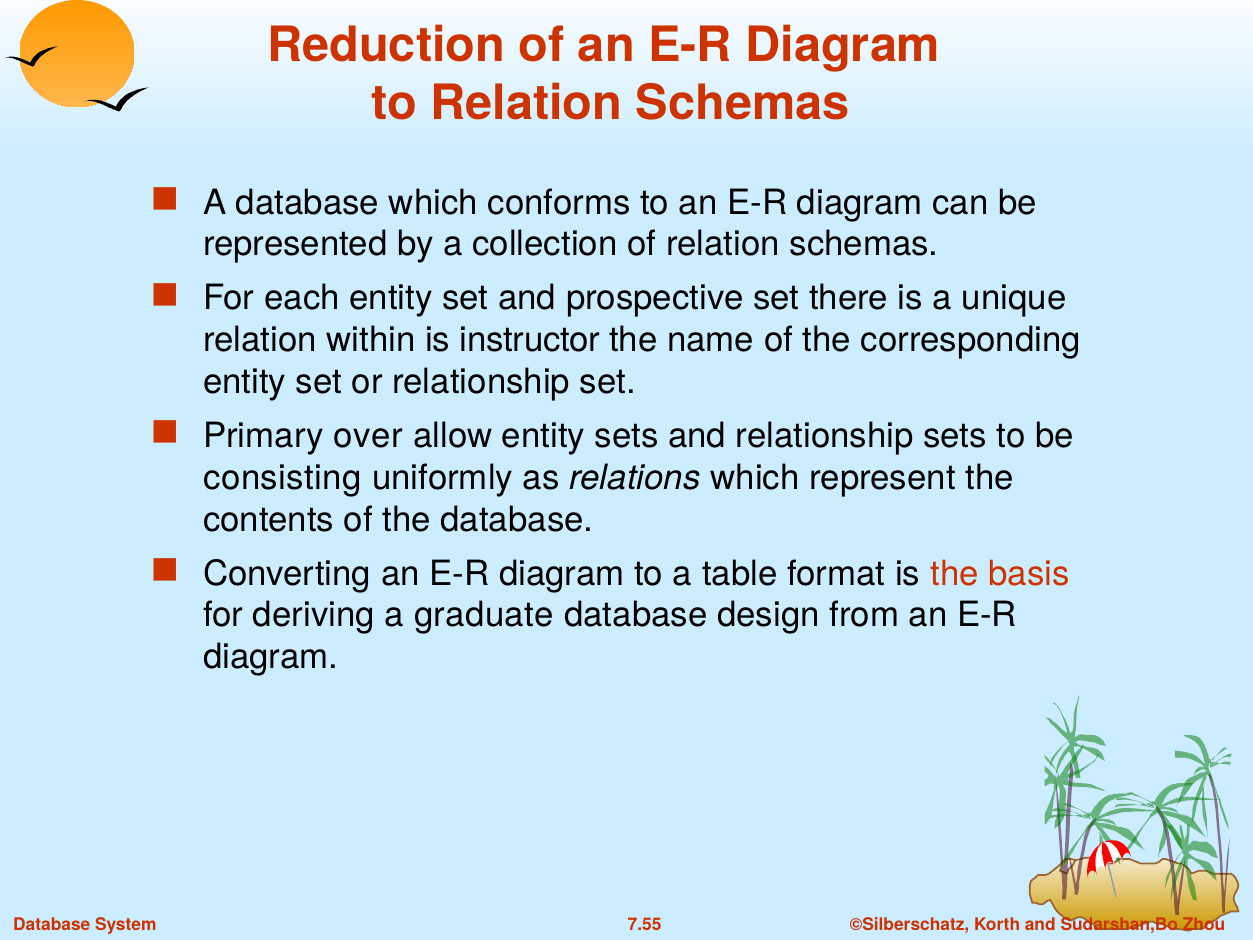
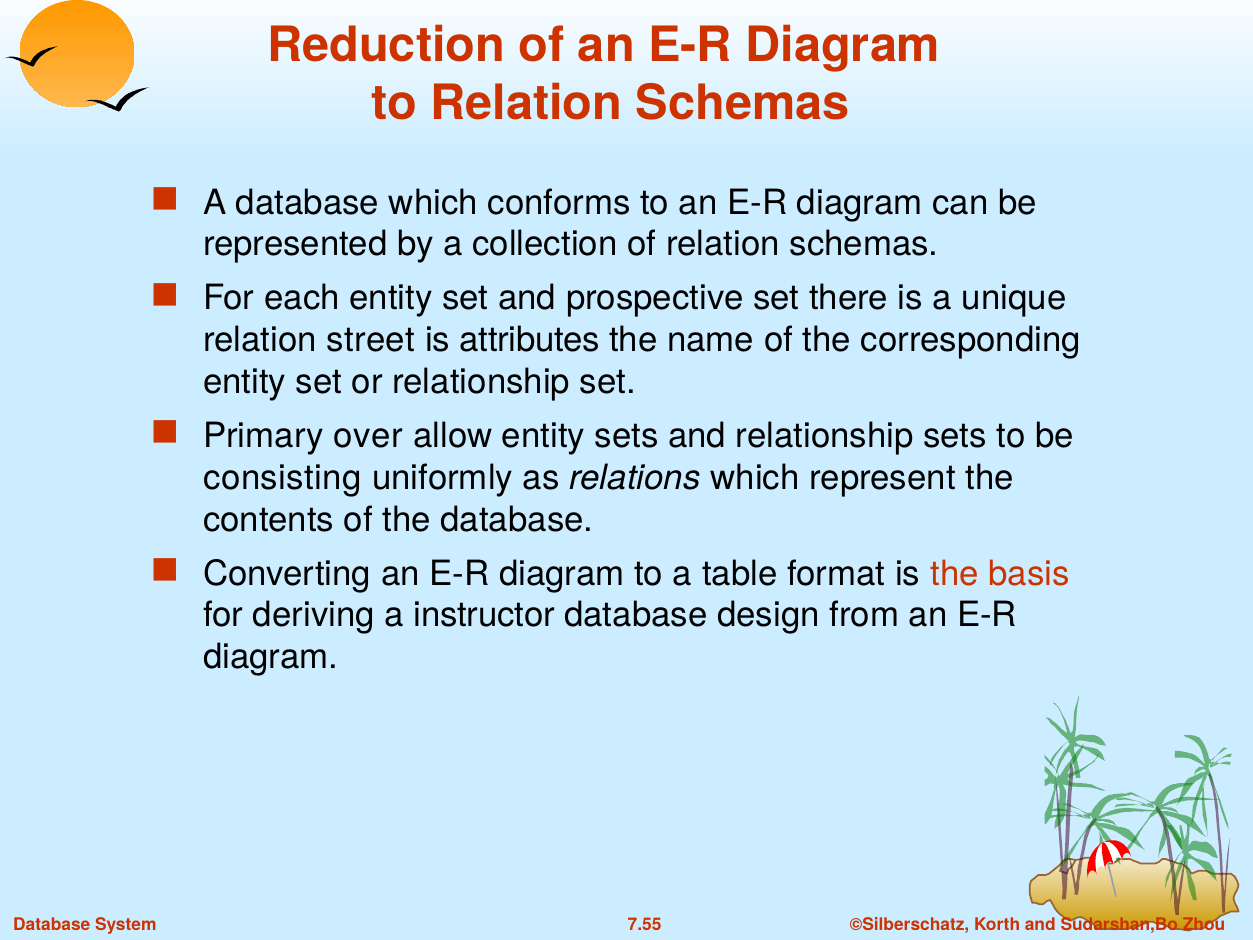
within: within -> street (371, 340)
instructor: instructor -> attributes (530, 340)
graduate: graduate -> instructor (484, 615)
